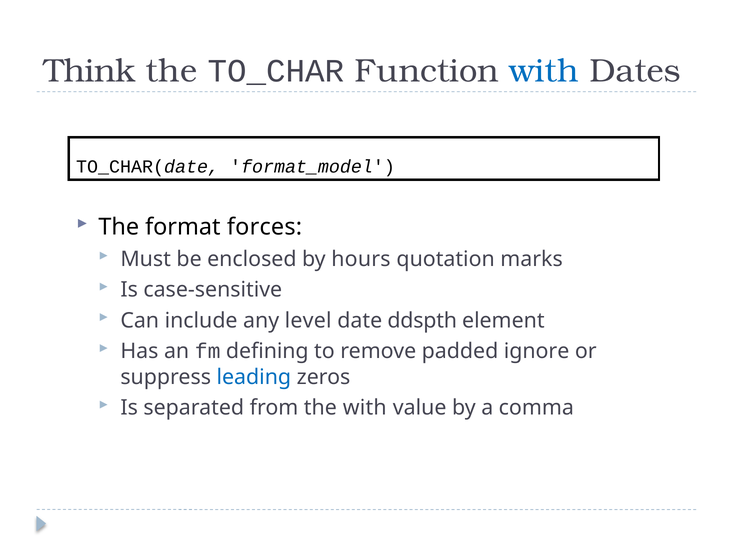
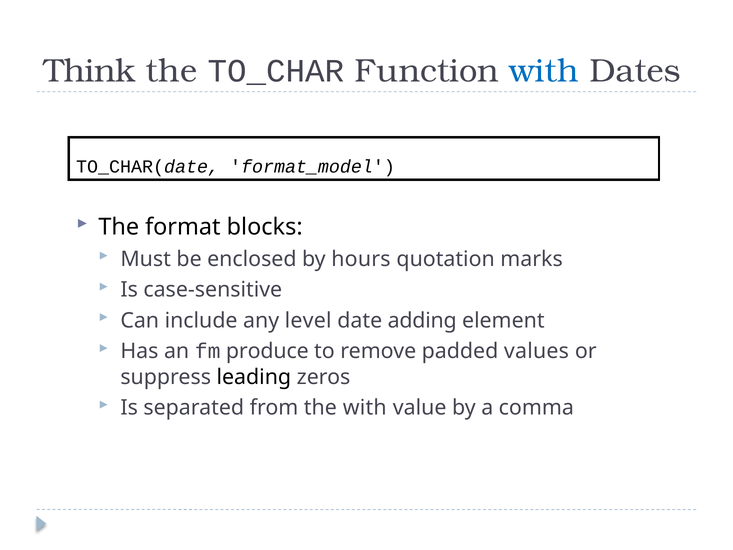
forces: forces -> blocks (265, 227)
ddspth: ddspth -> adding (422, 320)
defining: defining -> produce (267, 351)
ignore: ignore -> values (536, 351)
leading colour: blue -> black (254, 377)
